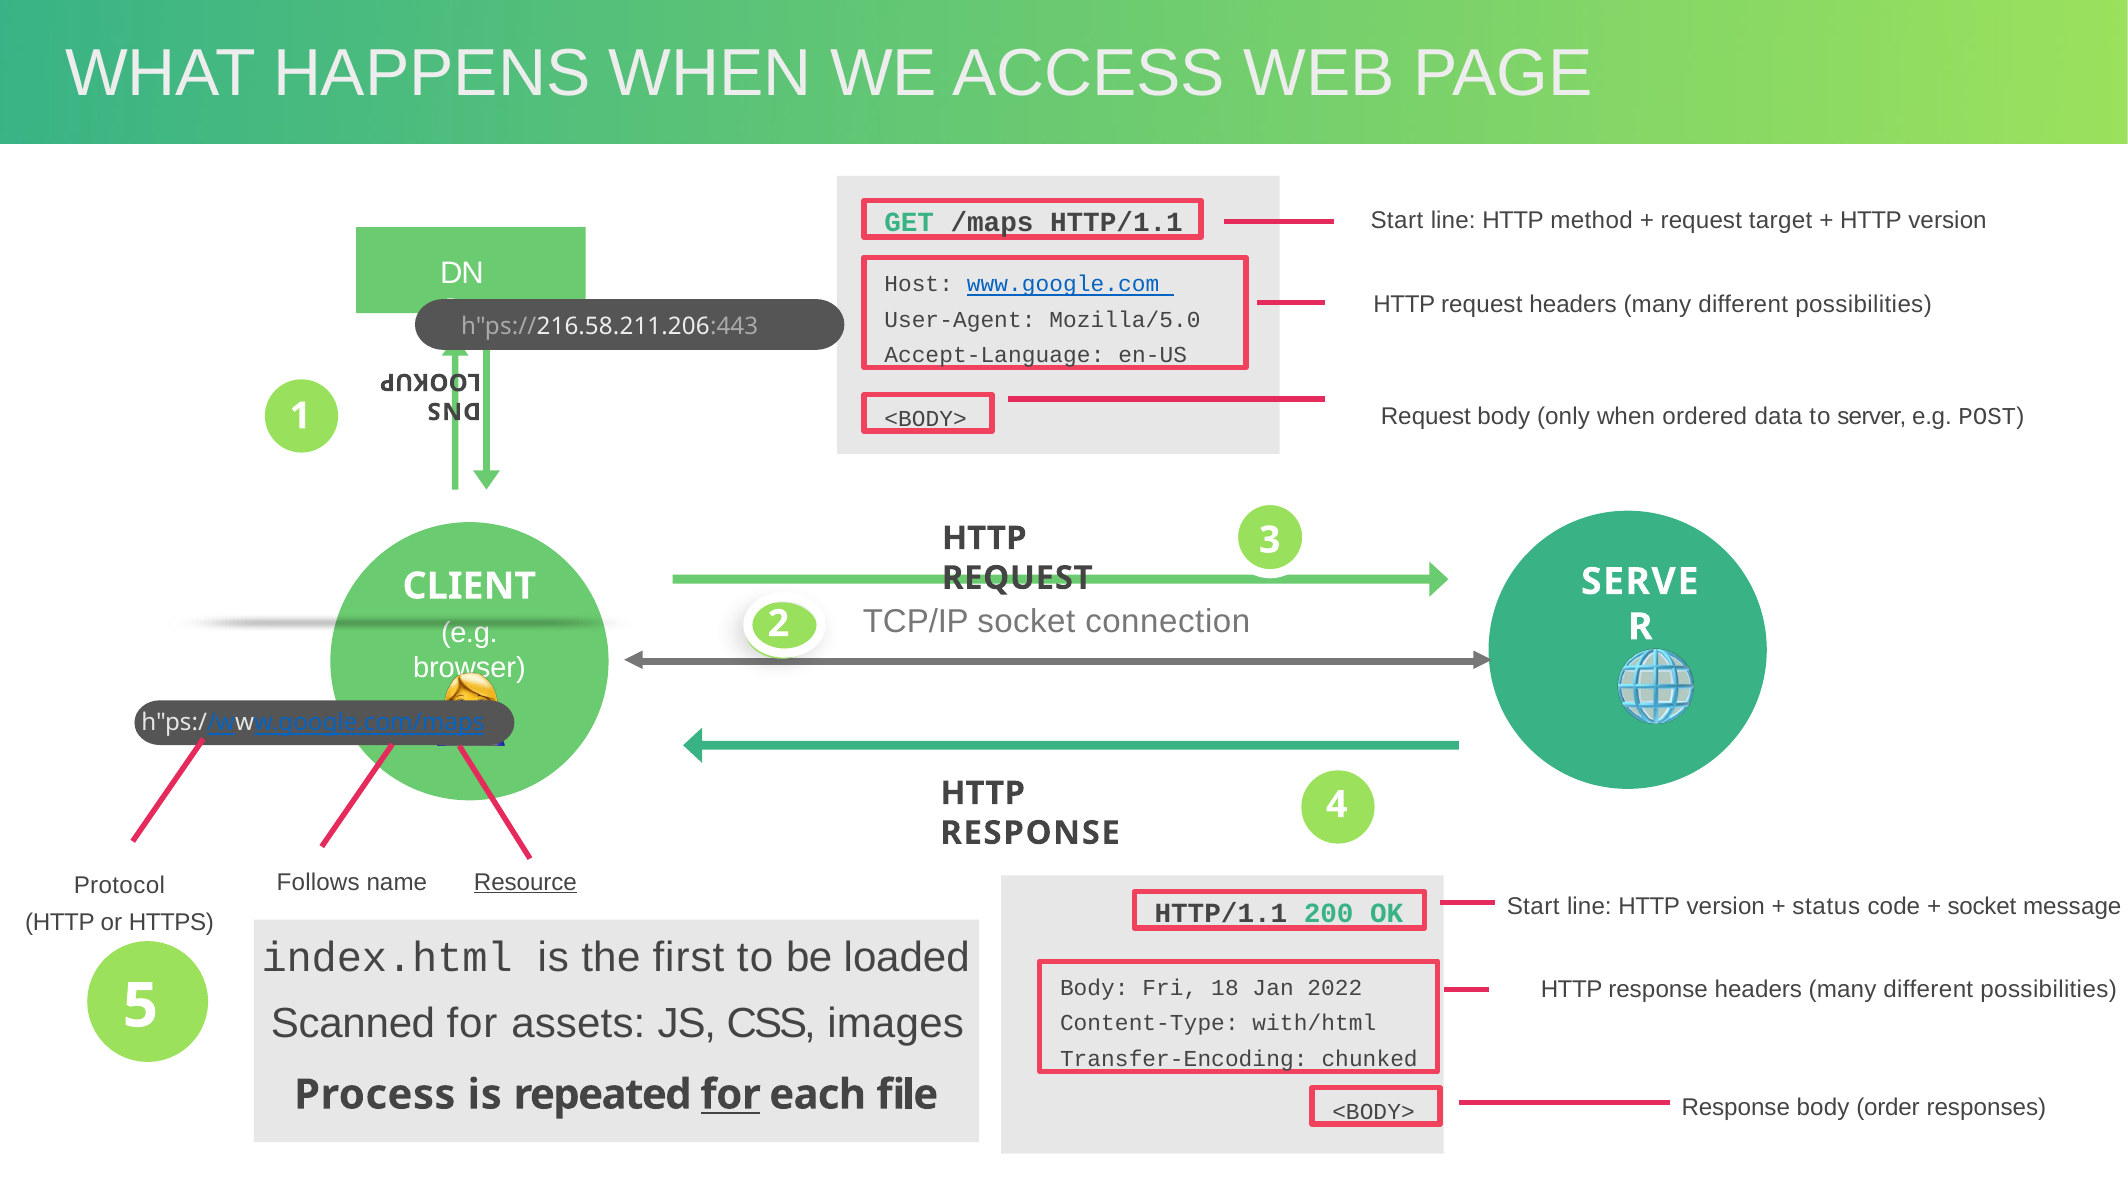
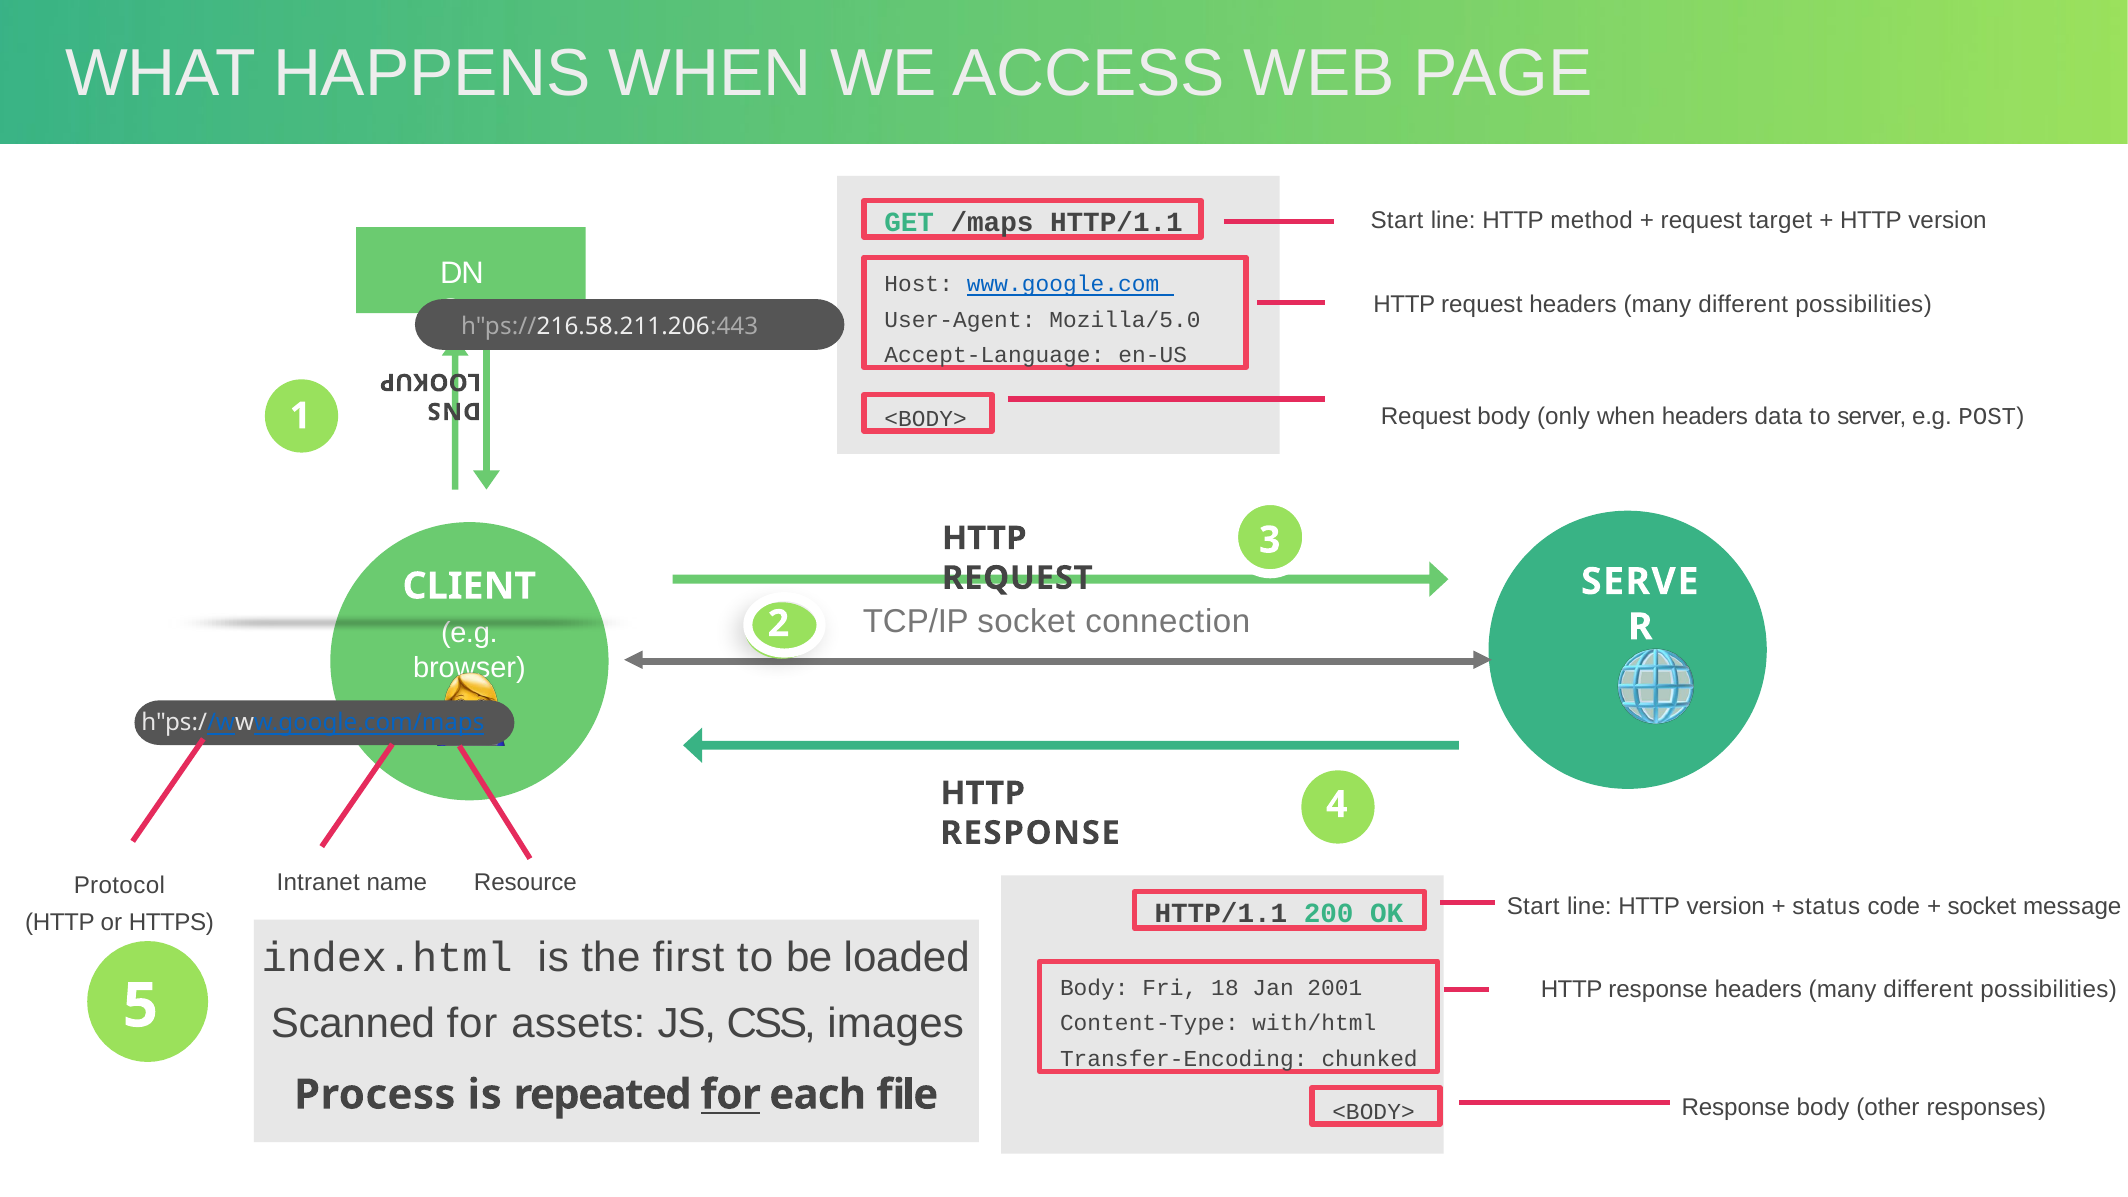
when ordered: ordered -> headers (1705, 416)
Follows: Follows -> Intranet (318, 882)
Resource underline: present -> none (525, 882)
2022: 2022 -> 2001 (1335, 988)
order: order -> other (1888, 1108)
